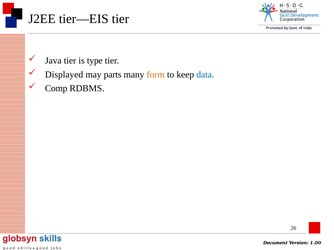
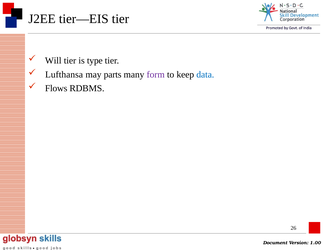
Java: Java -> Will (53, 61)
Displayed: Displayed -> Lufthansa (64, 75)
form colour: orange -> purple (156, 75)
Comp: Comp -> Flows (56, 89)
